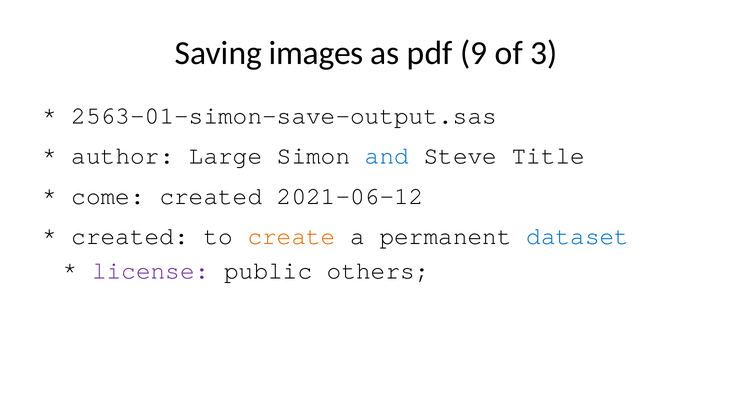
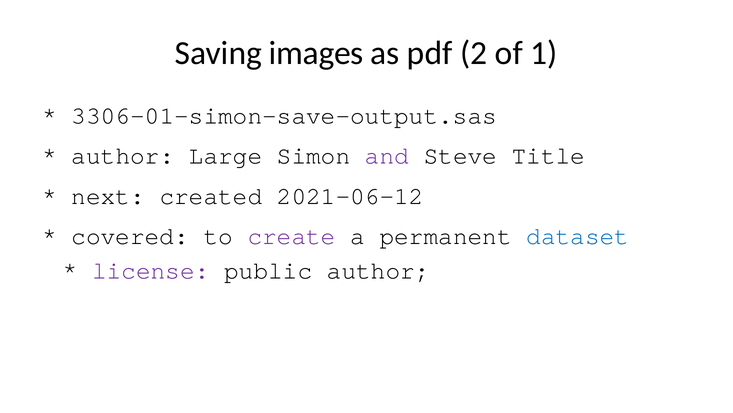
9: 9 -> 2 (474, 53)
3: 3 -> 1 (544, 53)
2563-01-simon-save-output.sas: 2563-01-simon-save-output.sas -> 3306-01-simon-save-output.sas (284, 115)
and colour: blue -> purple (387, 155)
come: come -> next (108, 196)
created: created -> covered (130, 236)
create colour: orange -> purple (292, 236)
public others: others -> author (378, 270)
